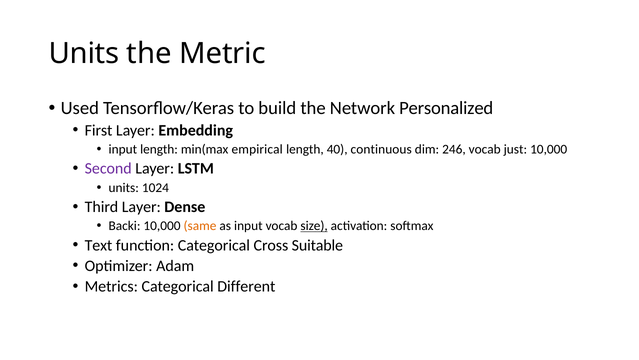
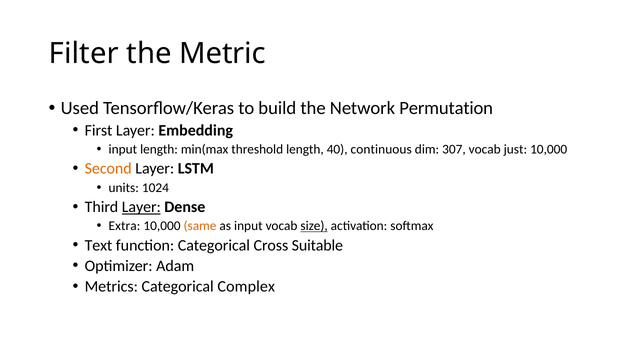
Units: Units -> Filter (84, 54)
Personalized: Personalized -> Permutation (446, 108)
empirical: empirical -> threshold (257, 149)
246: 246 -> 307 (454, 149)
Second colour: purple -> orange (108, 168)
Layer underline: none -> present (141, 207)
Backi: Backi -> Extra (124, 226)
Different: Different -> Complex (246, 286)
